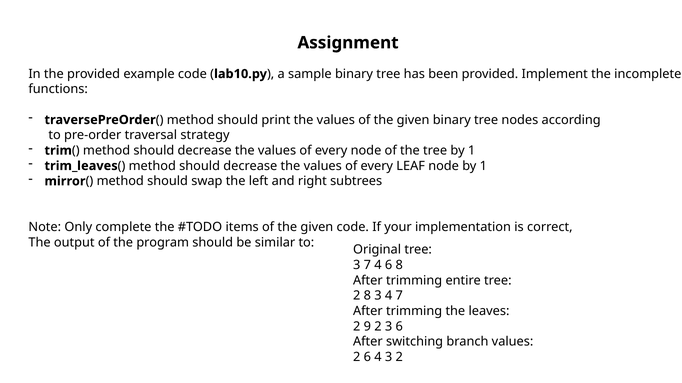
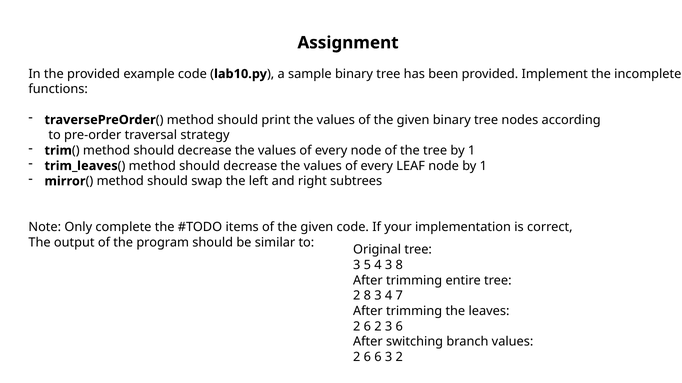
3 7: 7 -> 5 (367, 265)
4 6: 6 -> 3 (389, 265)
9: 9 -> 6 (367, 327)
6 4: 4 -> 6 (378, 358)
